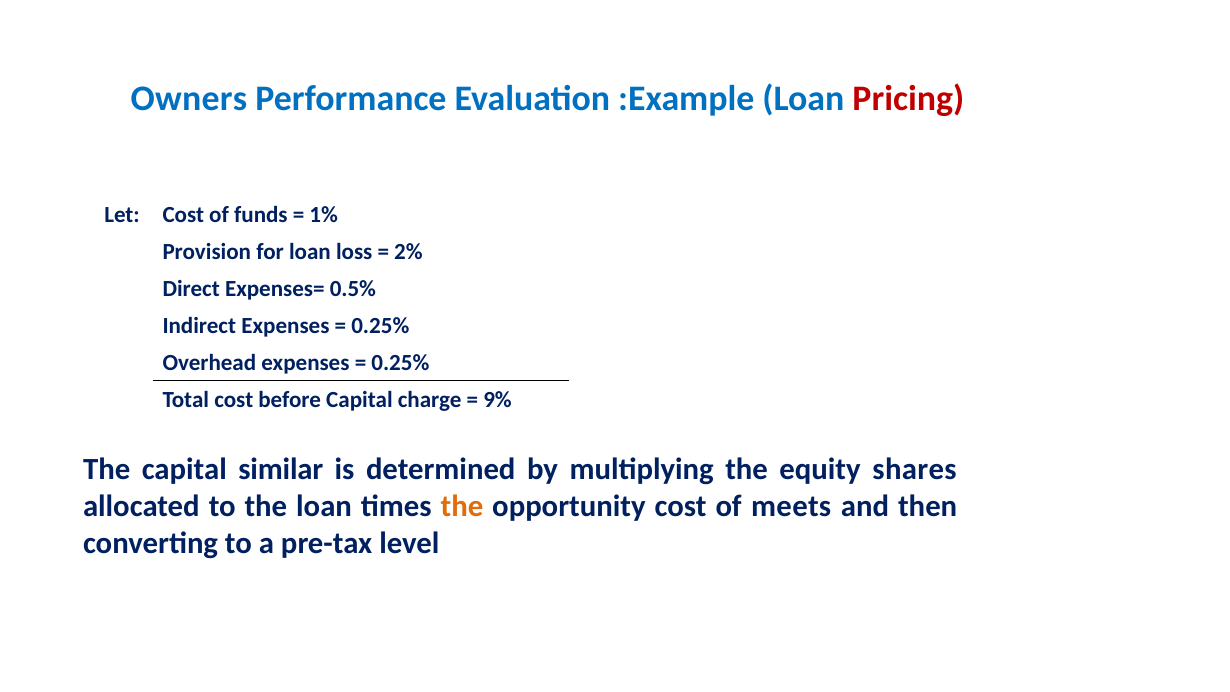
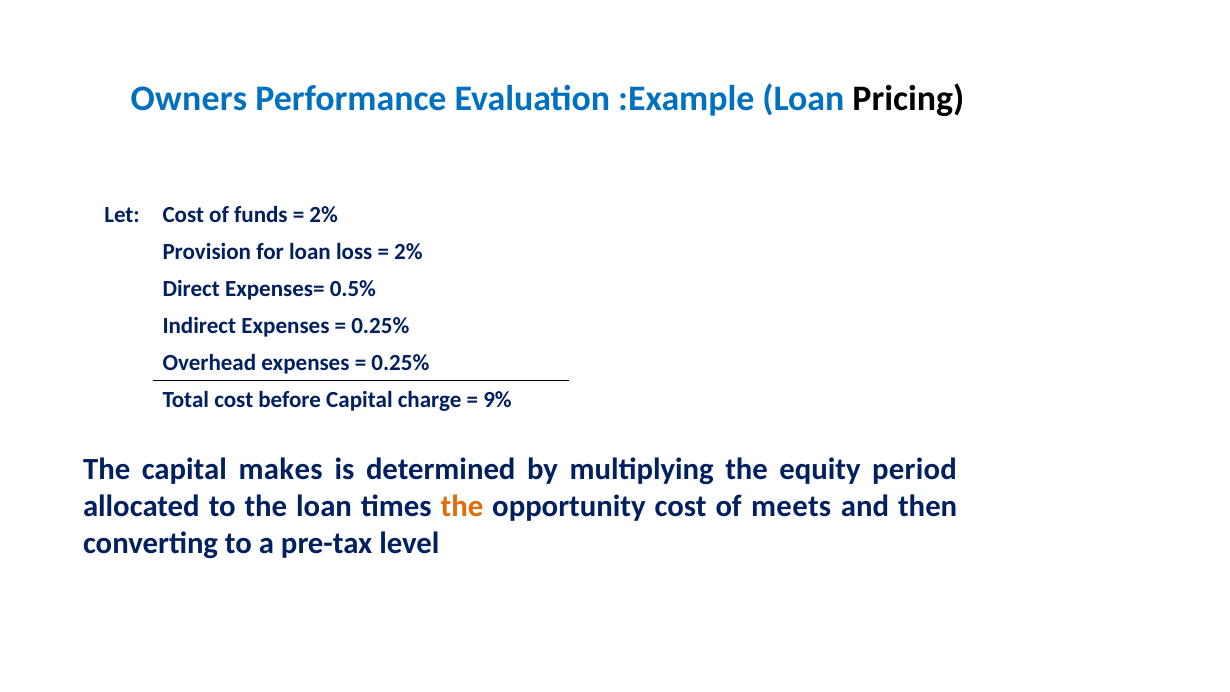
Pricing colour: red -> black (908, 99)
1%: 1% -> 2% (324, 215)
similar: similar -> makes (281, 470)
shares: shares -> period (915, 470)
